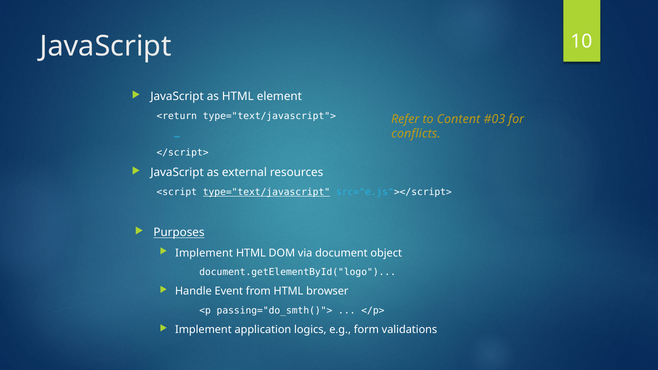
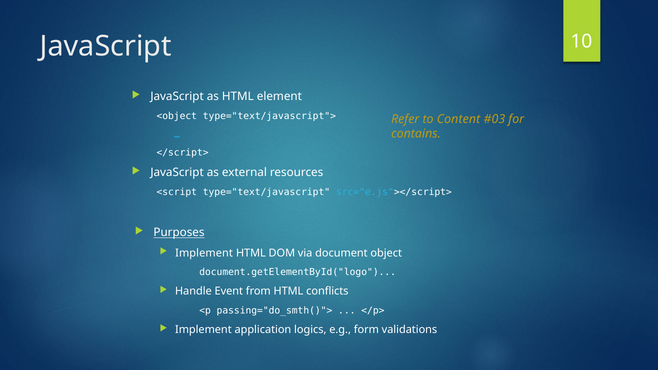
<return: <return -> <object (177, 116)
conflicts: conflicts -> contains (416, 134)
type="text/javascript underline: present -> none (266, 192)
browser: browser -> conflicts (327, 291)
